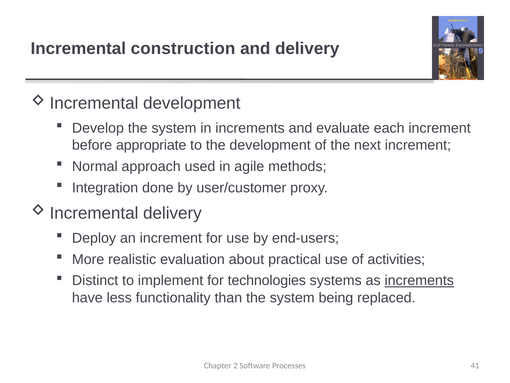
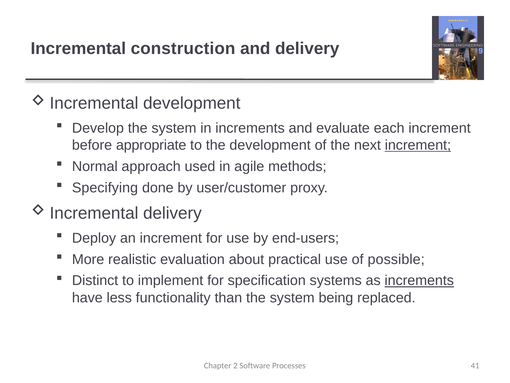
increment underline: none -> present (418, 145)
Integration: Integration -> Specifying (105, 188)
activities: activities -> possible (396, 259)
technologies: technologies -> specification (267, 280)
